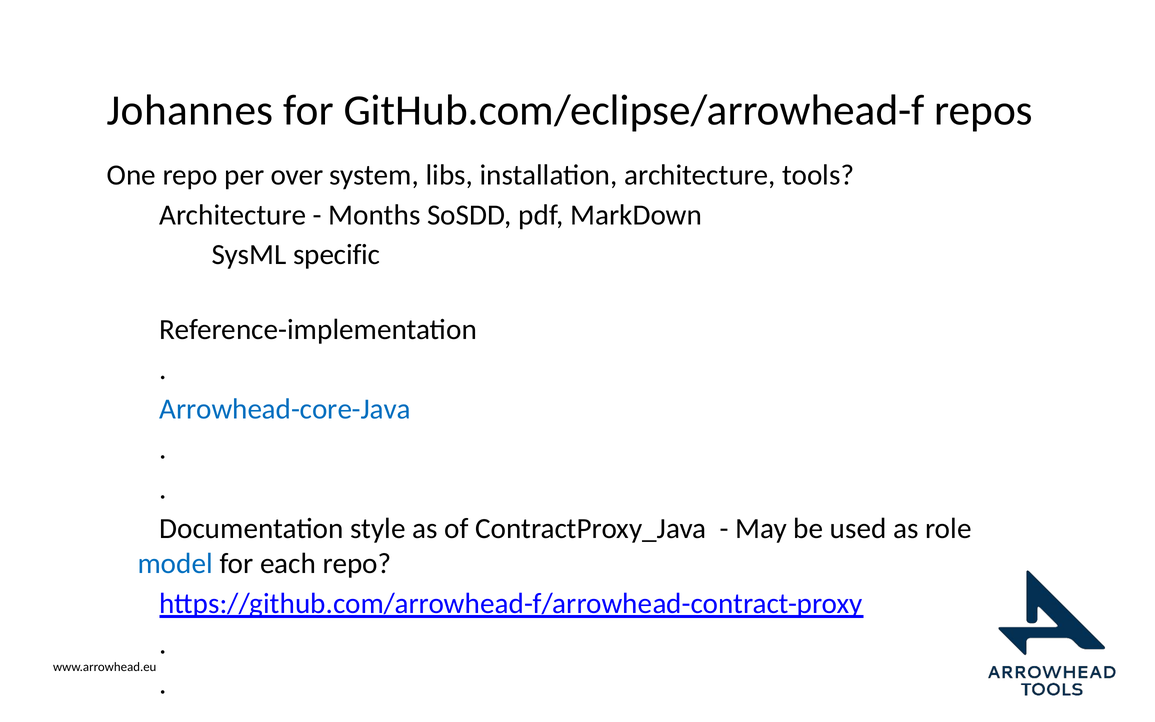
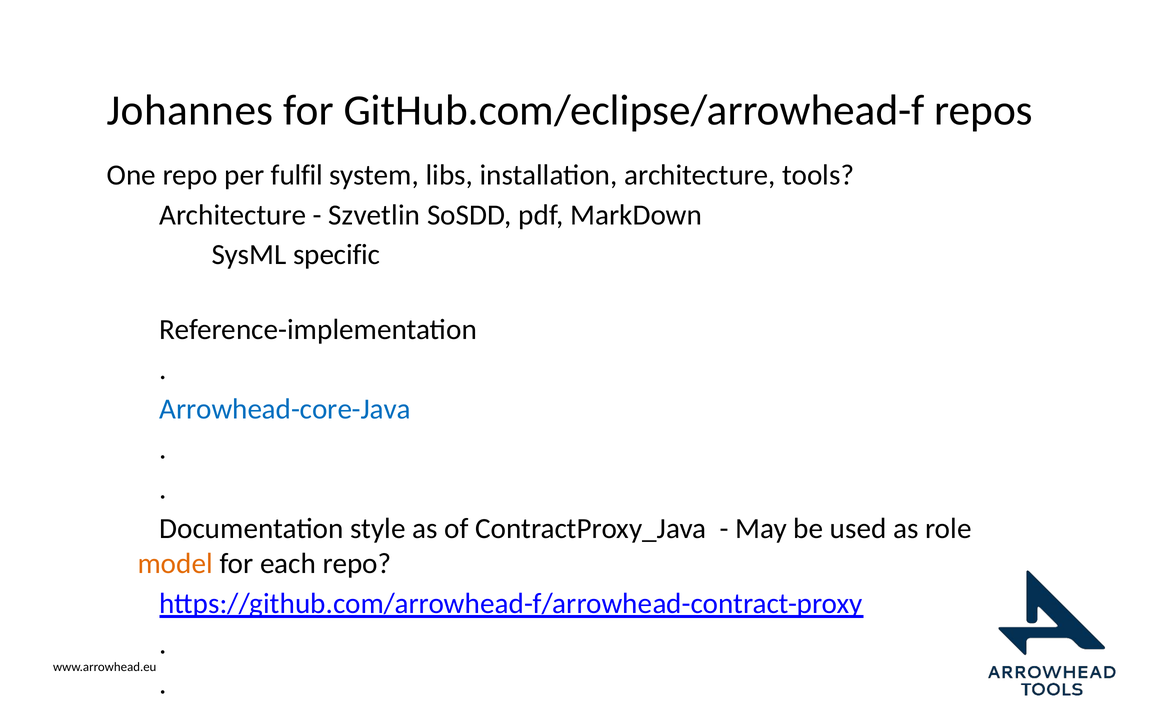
over: over -> fulfil (297, 175)
Months: Months -> Szvetlin (374, 215)
model colour: blue -> orange (175, 564)
